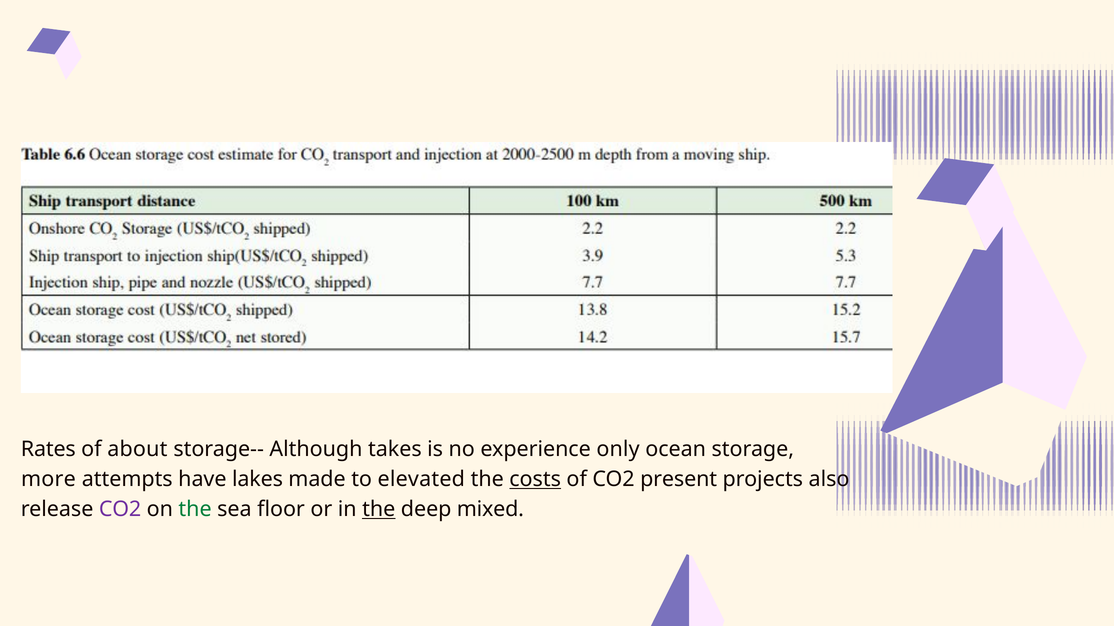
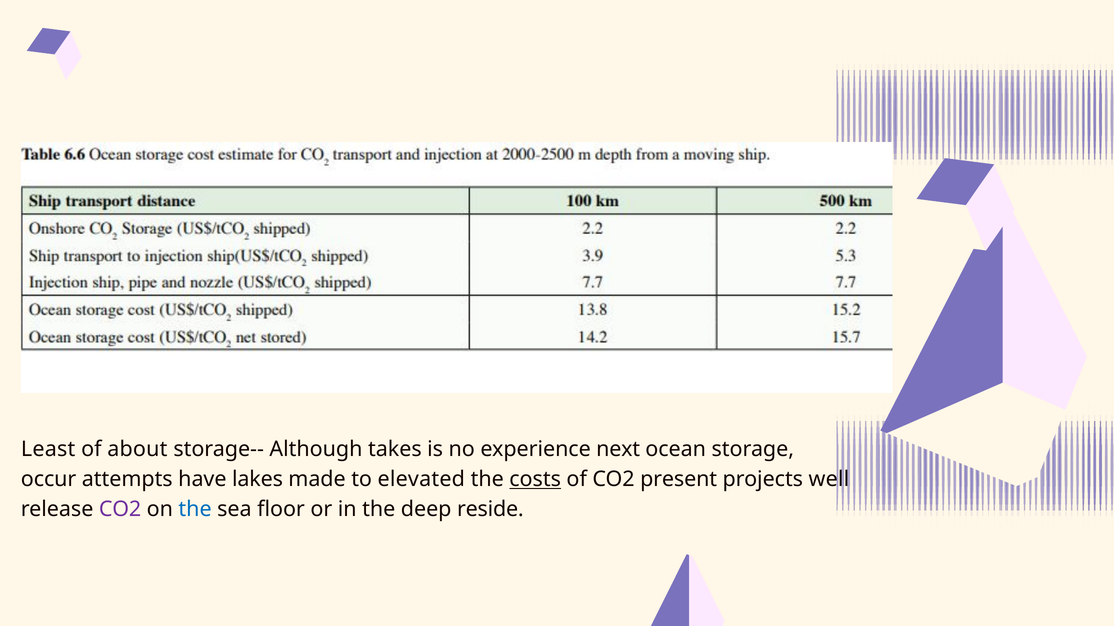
Rates: Rates -> Least (48, 450)
only: only -> next (618, 450)
more: more -> occur (49, 480)
also: also -> well (829, 480)
the colour: green -> blue (195, 510)
the underline: present -> none (379, 510)
mixed: mixed -> reside (490, 510)
